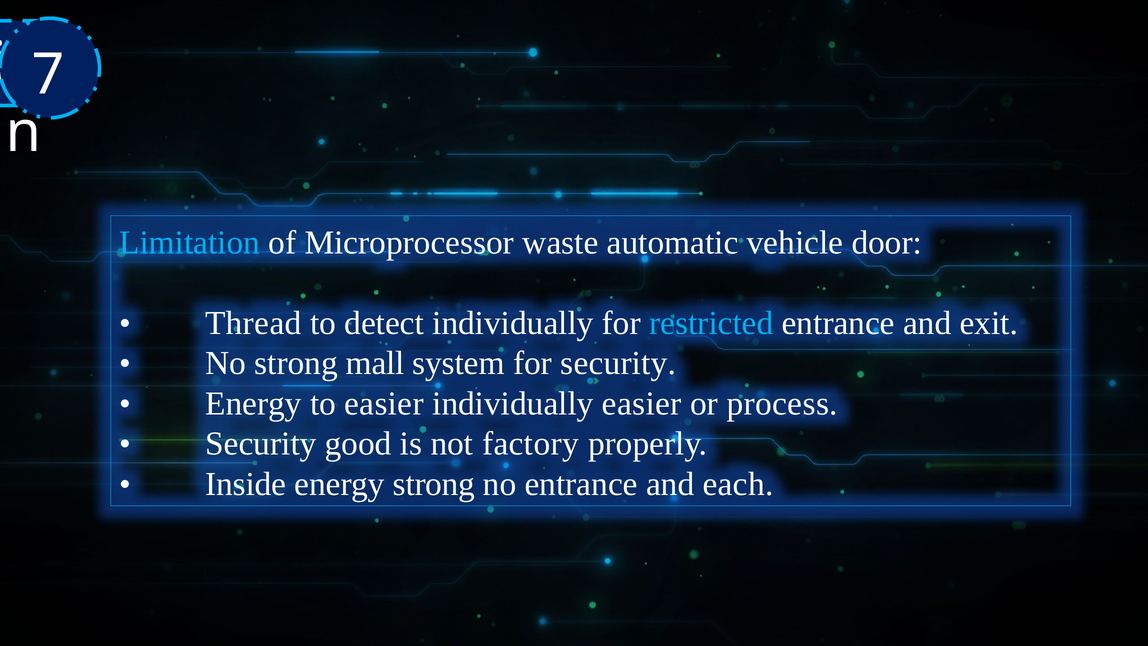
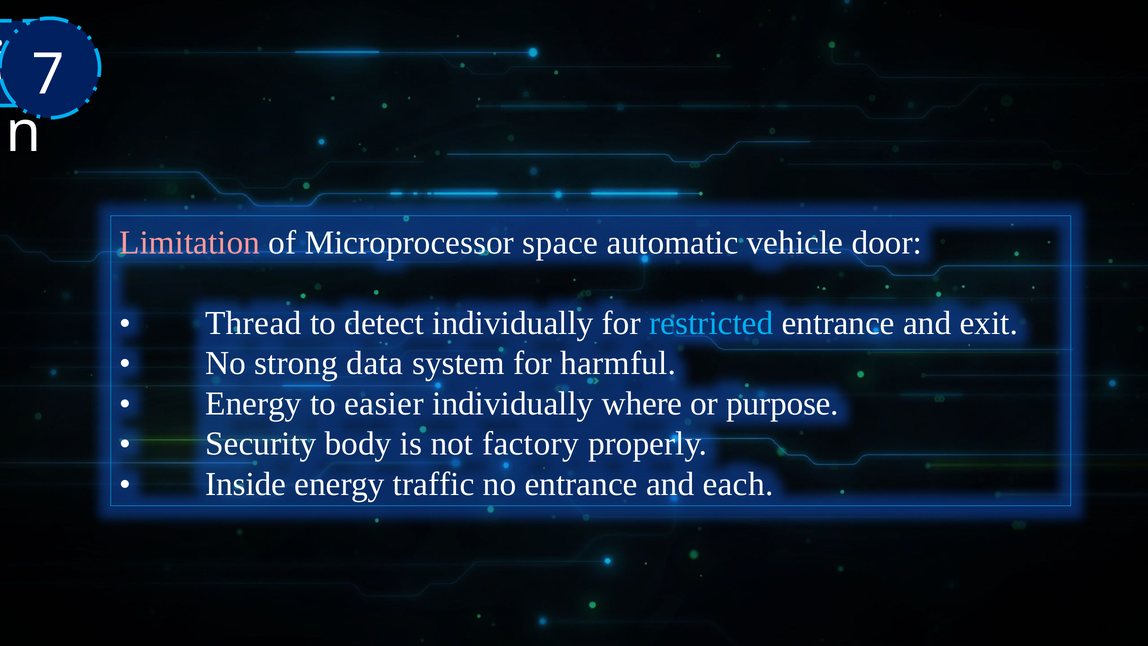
Limitation colour: light blue -> pink (190, 243)
waste: waste -> space (560, 243)
mall: mall -> data (375, 363)
for security: security -> harmful (618, 363)
individually easier: easier -> where (642, 403)
process: process -> purpose (783, 403)
good: good -> body (358, 444)
energy strong: strong -> traffic (434, 484)
